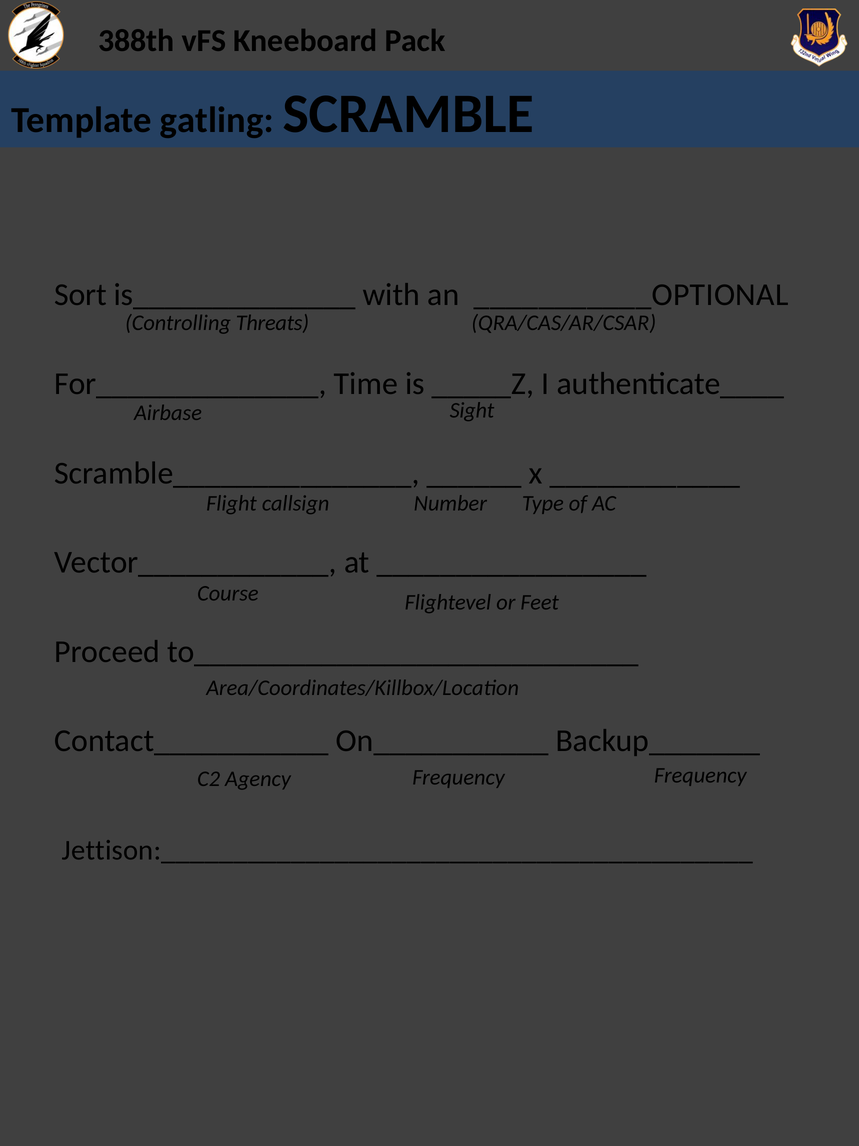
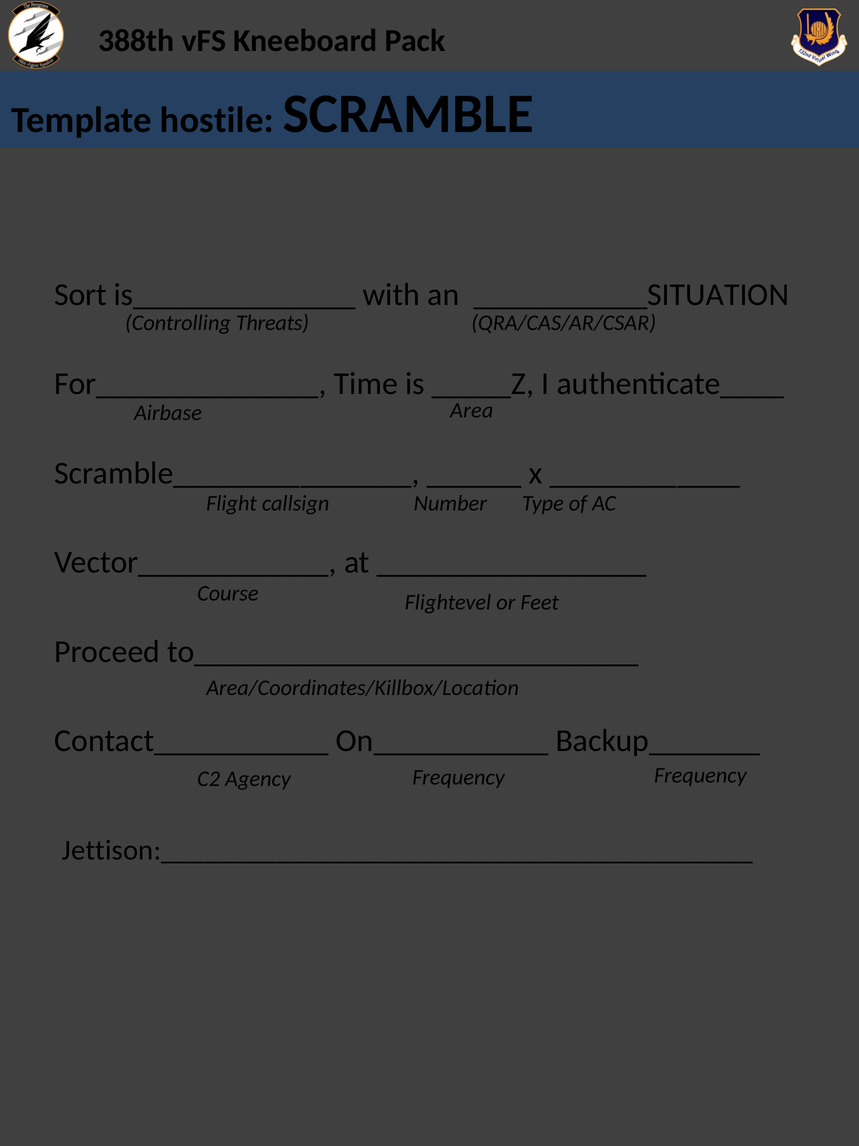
gatling: gatling -> hostile (217, 120)
___________OPTIONAL: ___________OPTIONAL -> ___________SITUATION (631, 294)
Sight: Sight -> Area (472, 410)
